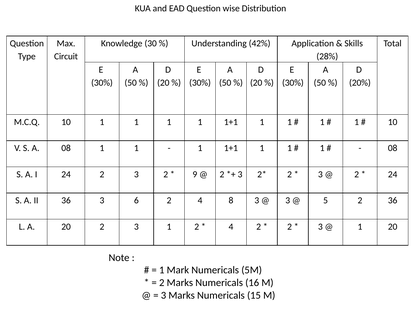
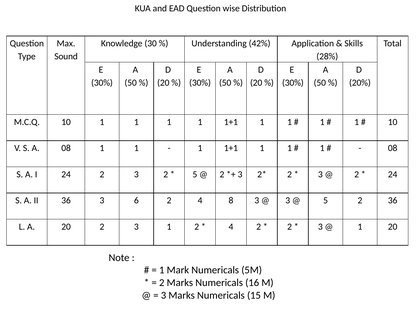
Circuit: Circuit -> Sound (66, 56)
9: 9 -> 5 (195, 174)
